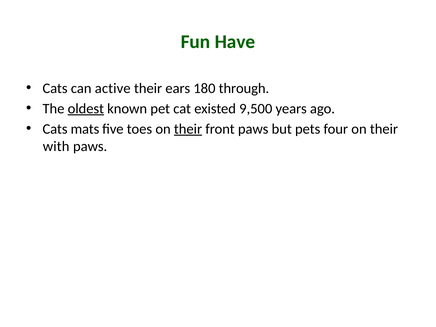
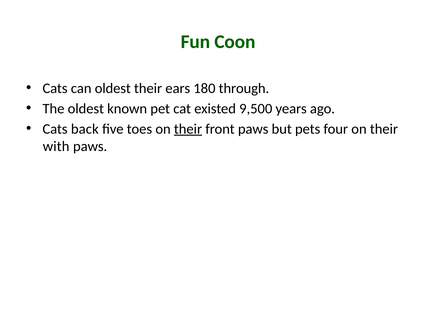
Have: Have -> Coon (235, 42)
can active: active -> oldest (113, 88)
oldest underline: present -> none (86, 109)
mats: mats -> back (85, 129)
